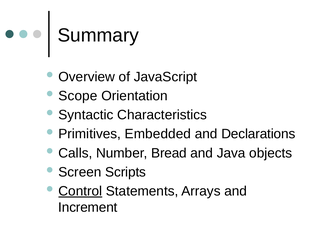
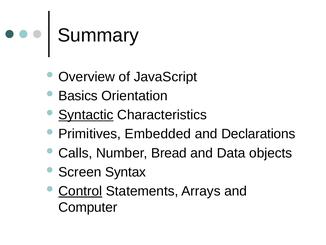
Scope: Scope -> Basics (78, 96)
Syntactic underline: none -> present (86, 115)
Java: Java -> Data (231, 153)
Scripts: Scripts -> Syntax (126, 172)
Increment: Increment -> Computer (88, 207)
